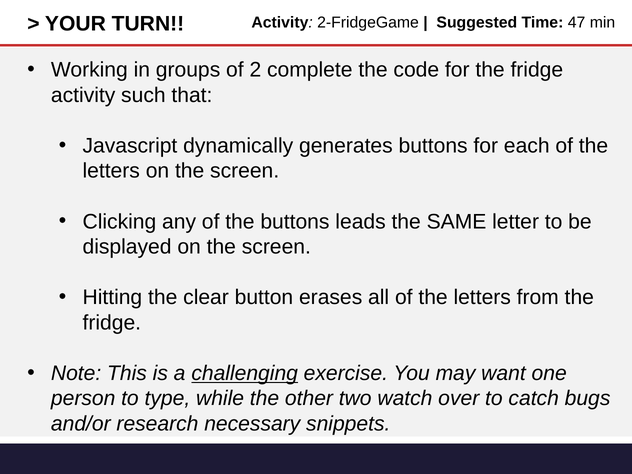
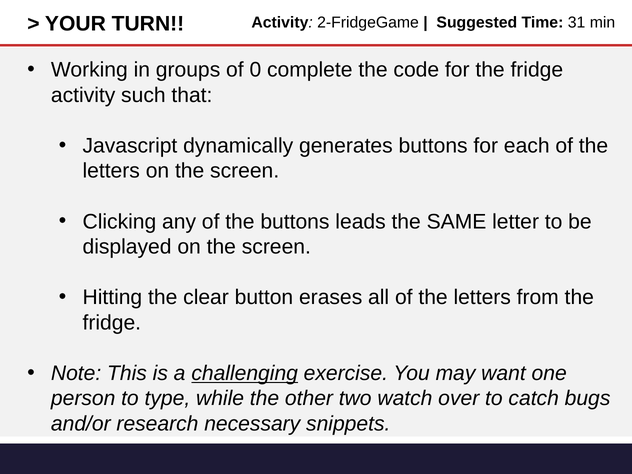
47: 47 -> 31 (577, 22)
2: 2 -> 0 (255, 70)
